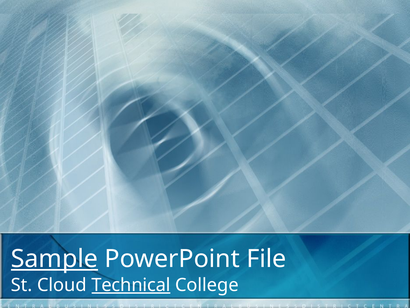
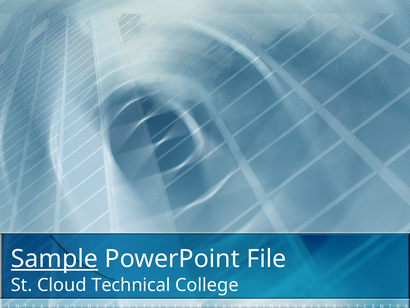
Technical underline: present -> none (131, 285)
